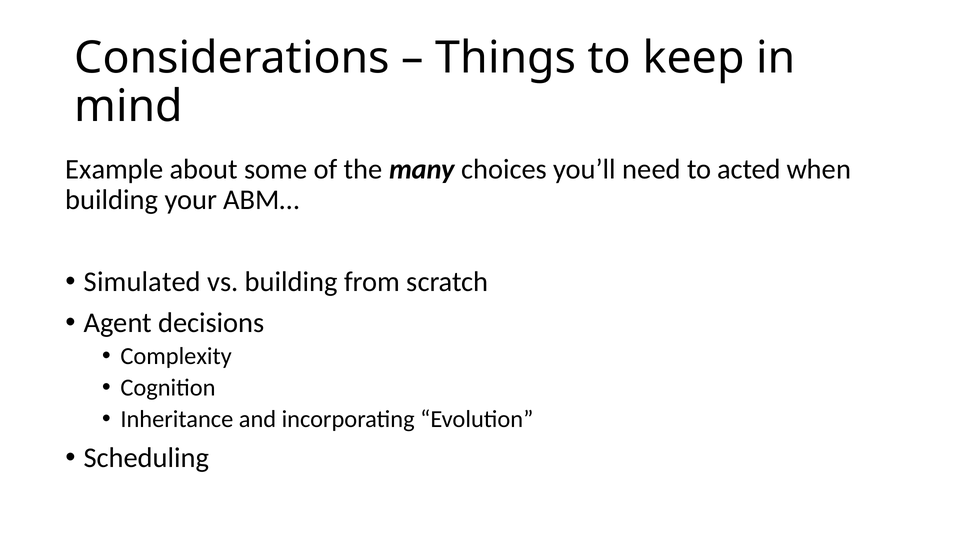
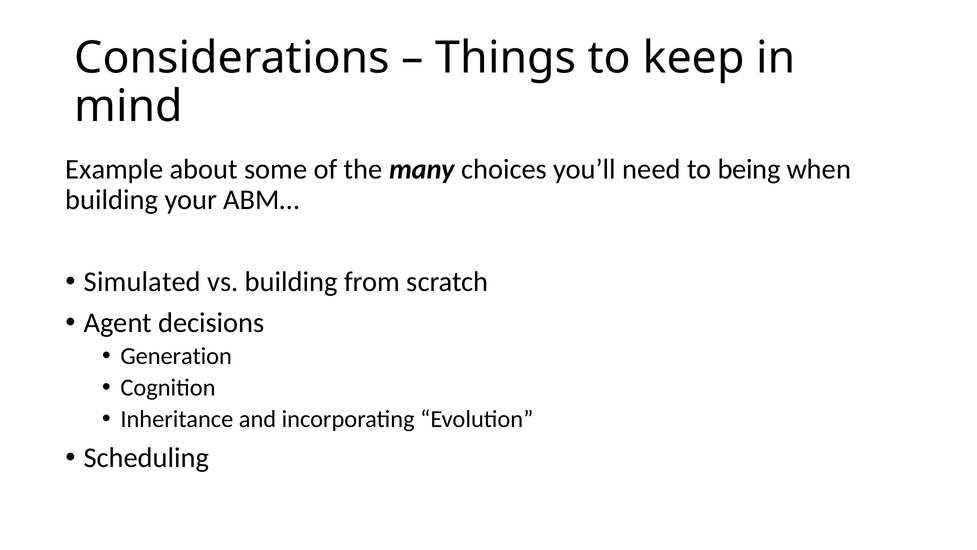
acted: acted -> being (749, 169)
Complexity: Complexity -> Generation (176, 356)
